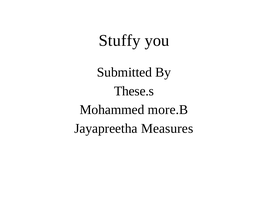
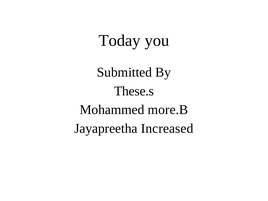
Stuffy: Stuffy -> Today (120, 41)
Measures: Measures -> Increased (167, 129)
